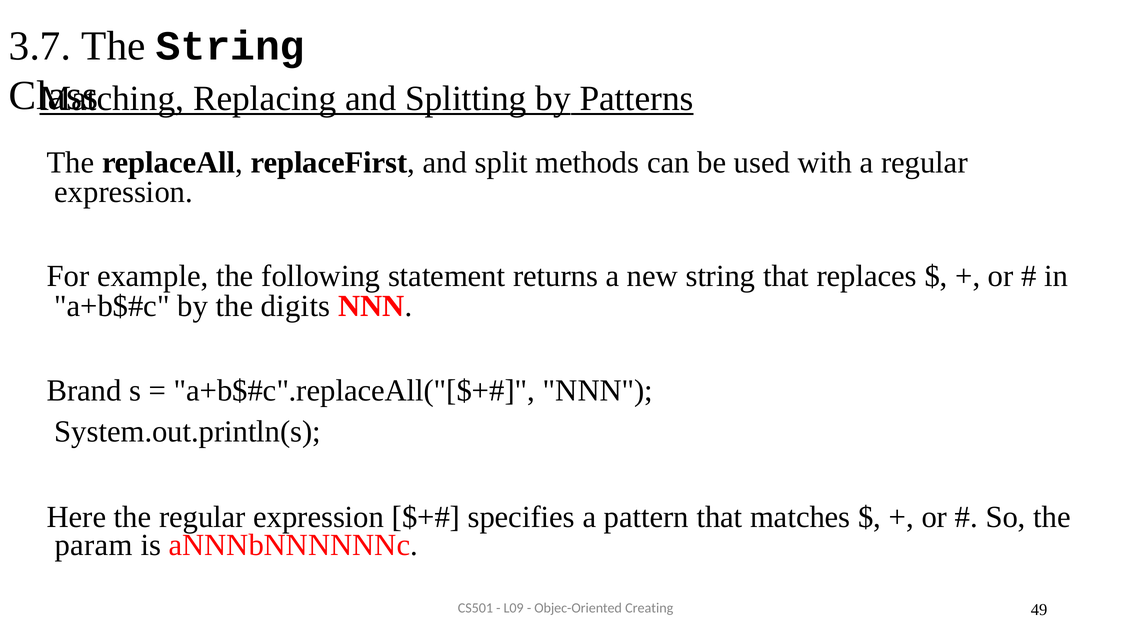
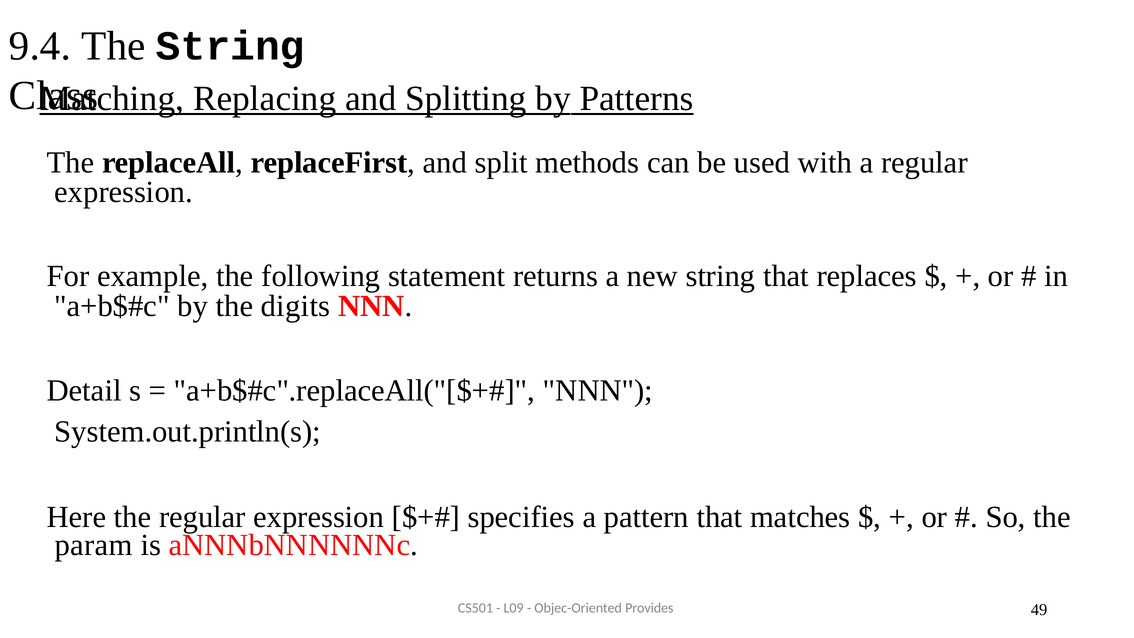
3.7: 3.7 -> 9.4 (40, 46)
Brand: Brand -> Detail (84, 390)
Creating: Creating -> Provides (649, 608)
